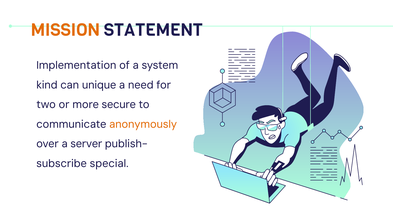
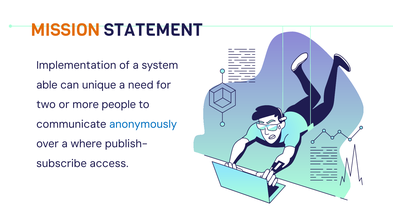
kind: kind -> able (47, 85)
secure: secure -> people (119, 105)
anonymously colour: orange -> blue (143, 124)
server: server -> where (86, 144)
special: special -> access (109, 164)
